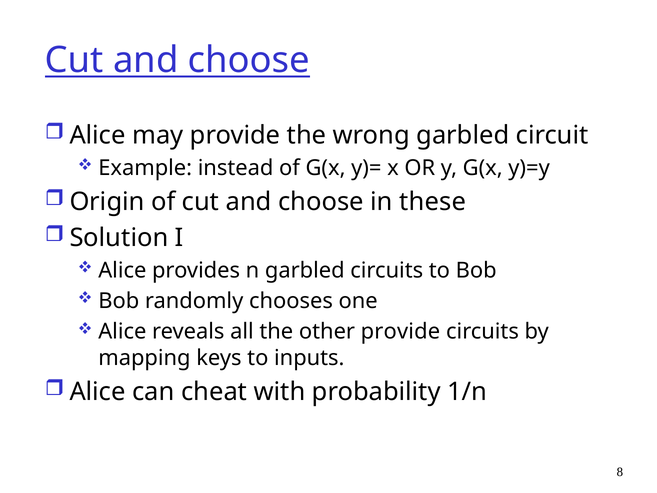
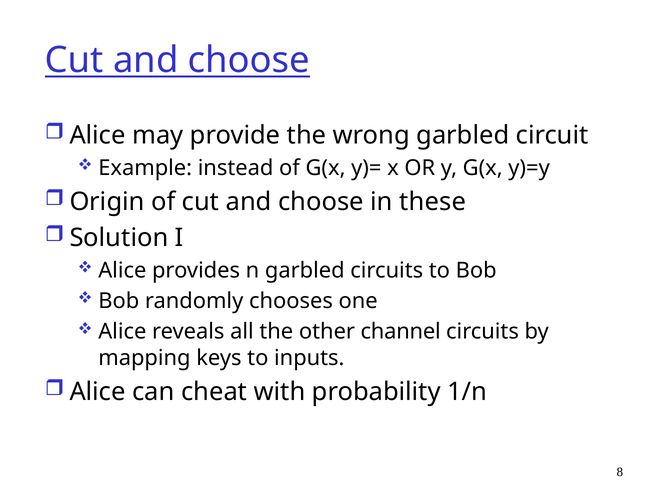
other provide: provide -> channel (401, 332)
